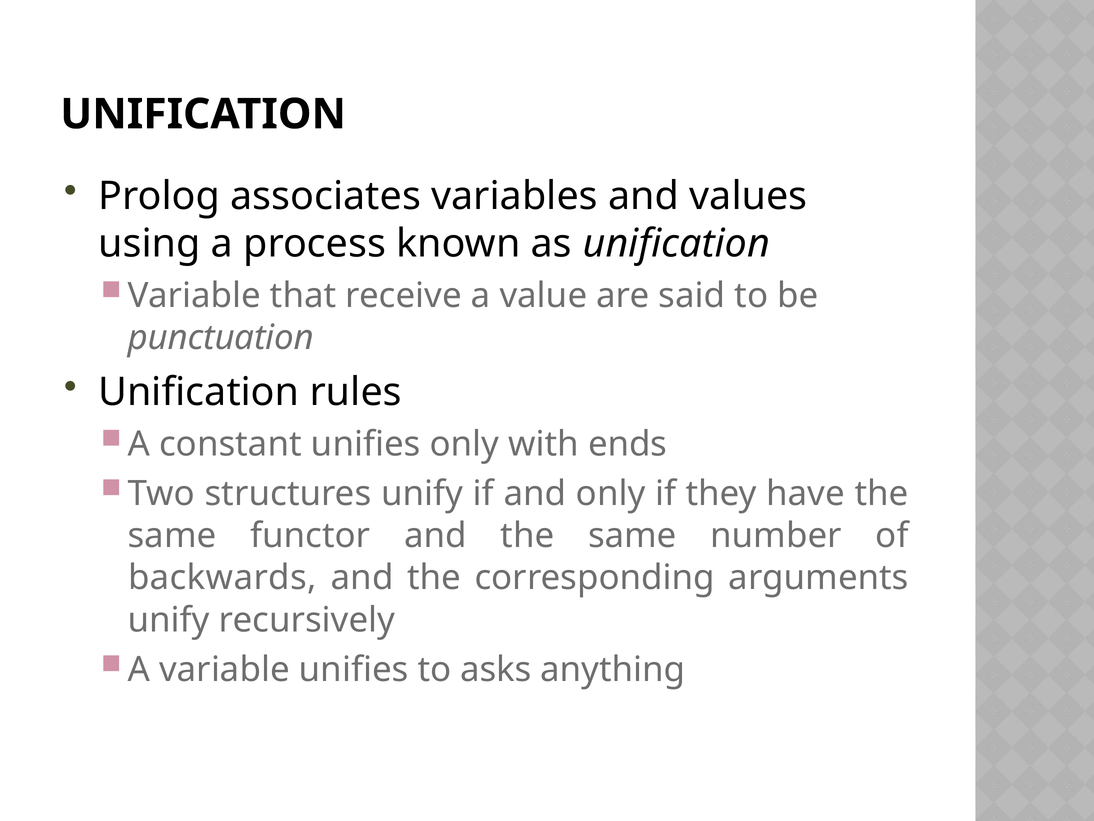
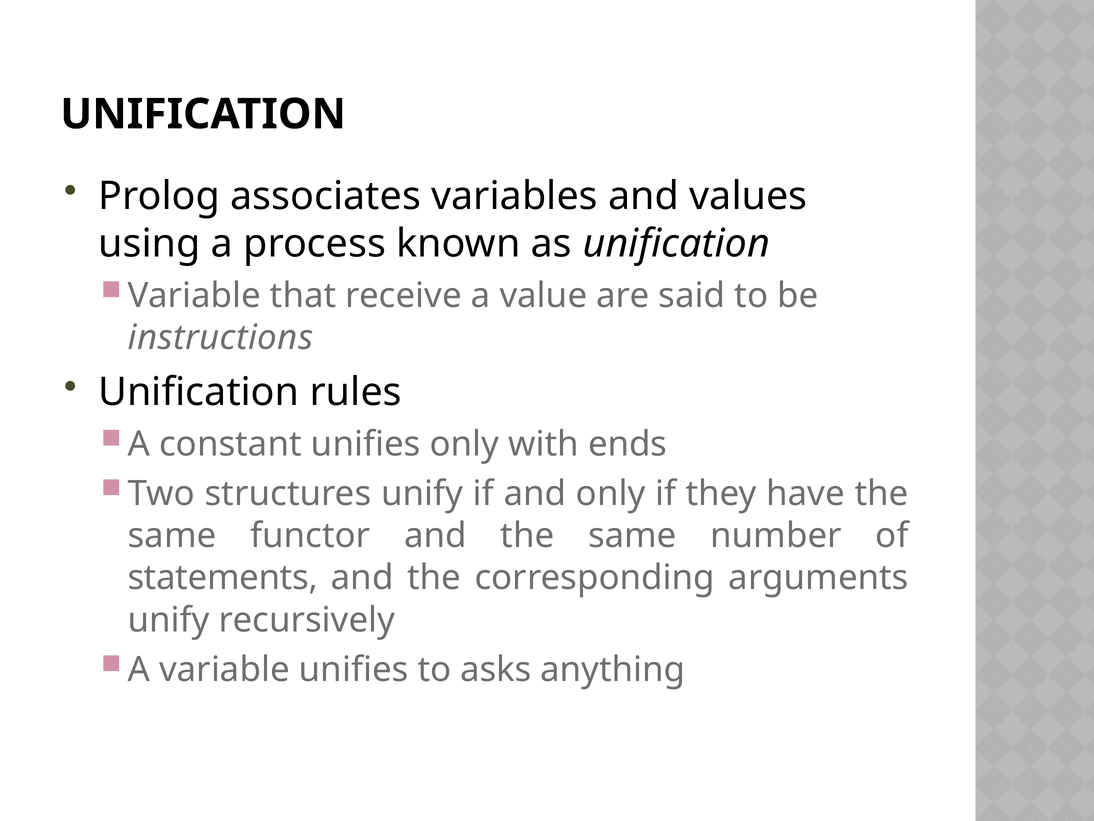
punctuation: punctuation -> instructions (220, 338)
backwards: backwards -> statements (223, 578)
